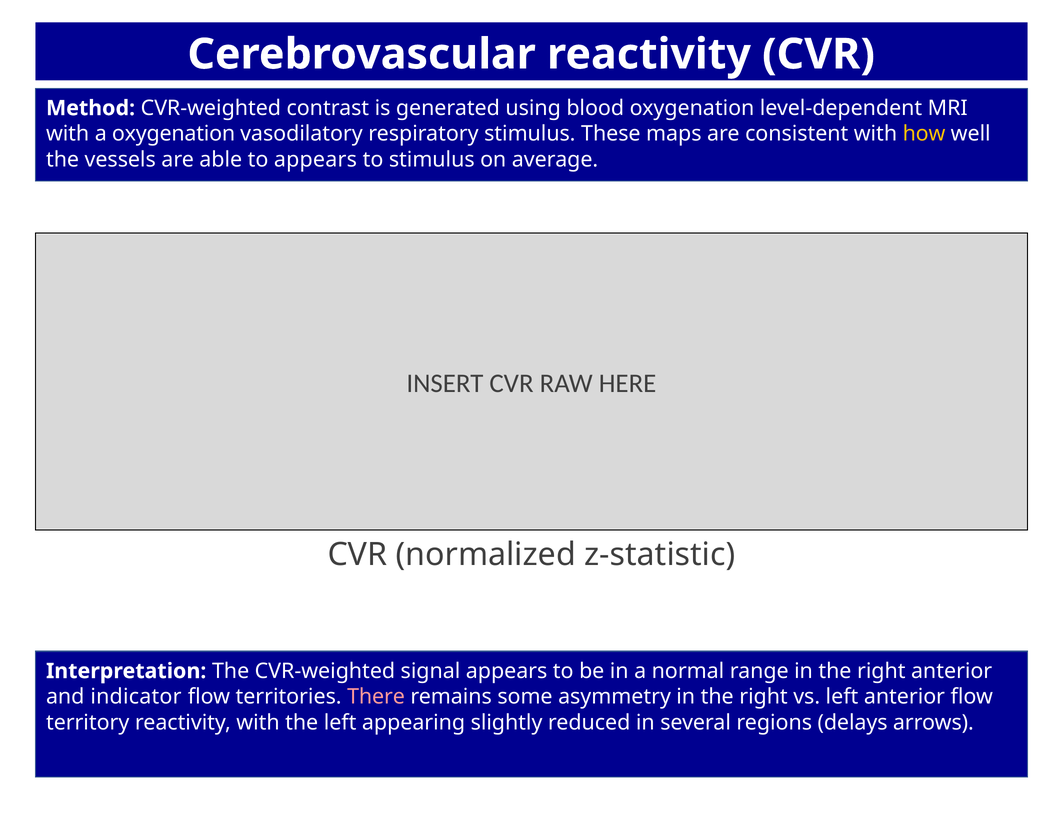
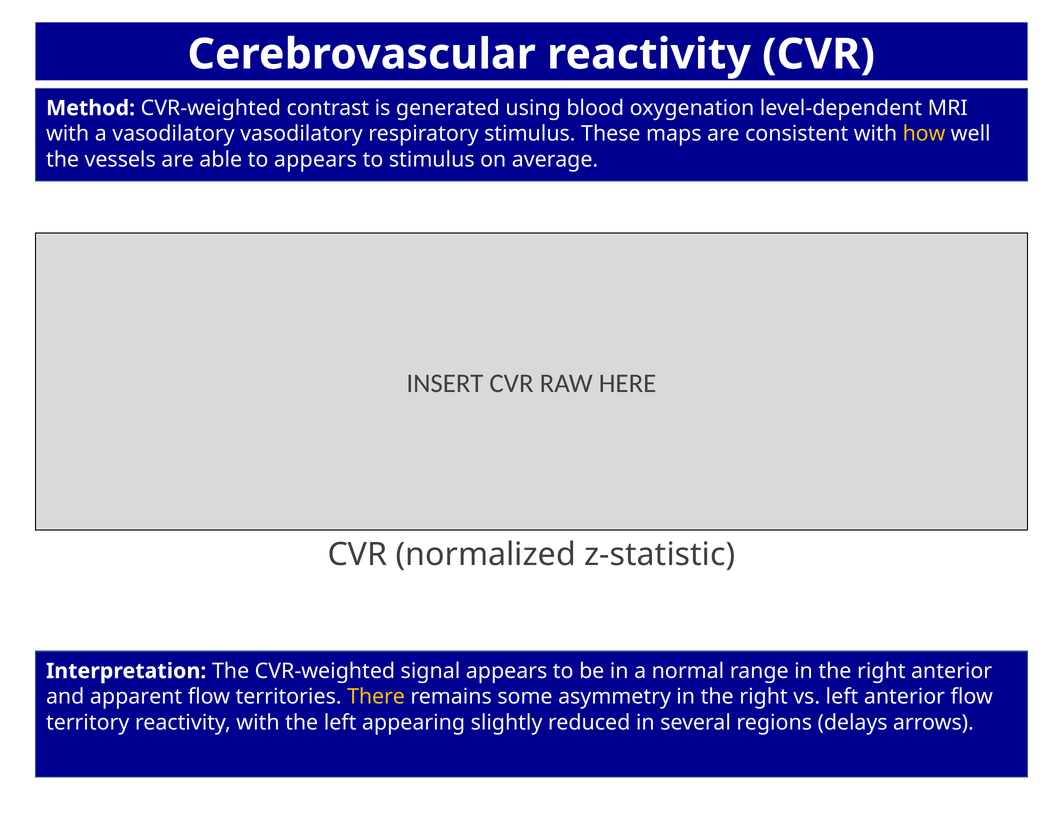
a oxygenation: oxygenation -> vasodilatory (174, 134)
indicator: indicator -> apparent (136, 697)
There colour: pink -> yellow (376, 697)
